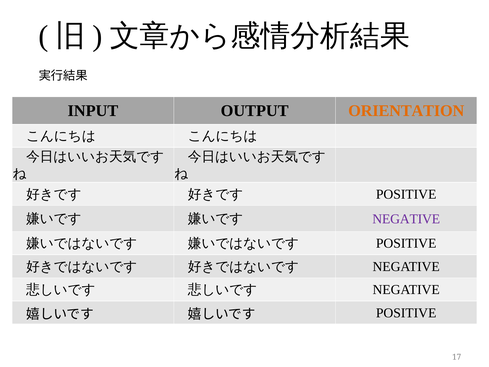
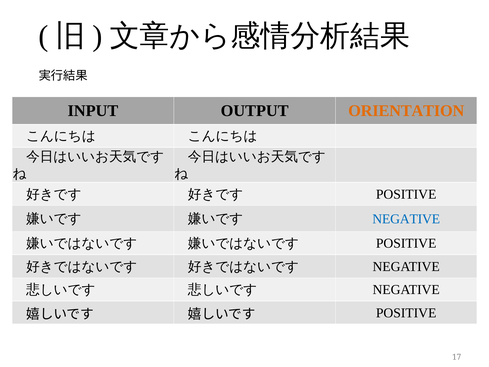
NEGATIVE colour: purple -> blue (406, 219)
